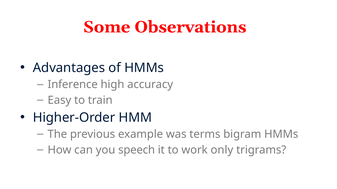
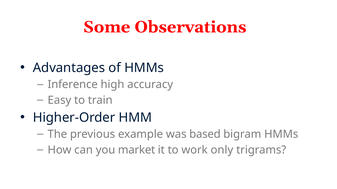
terms: terms -> based (205, 135)
speech: speech -> market (137, 150)
